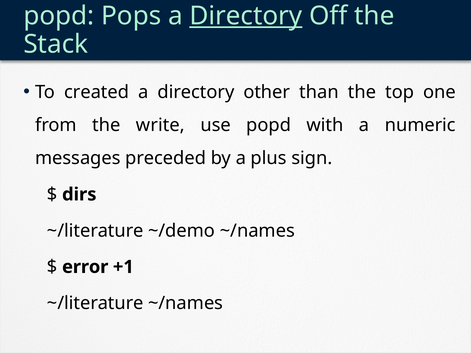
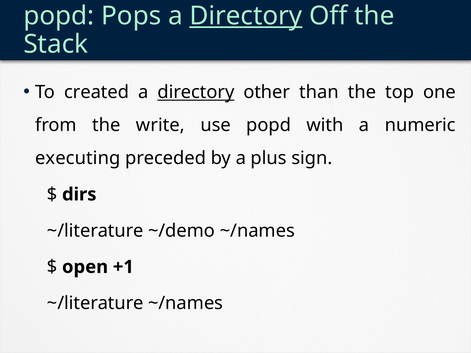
directory underline: none -> present (196, 92)
messages: messages -> executing (78, 158)
error: error -> open (85, 267)
